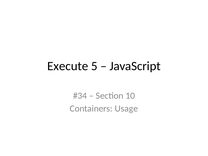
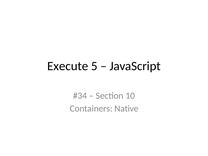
Usage: Usage -> Native (126, 109)
